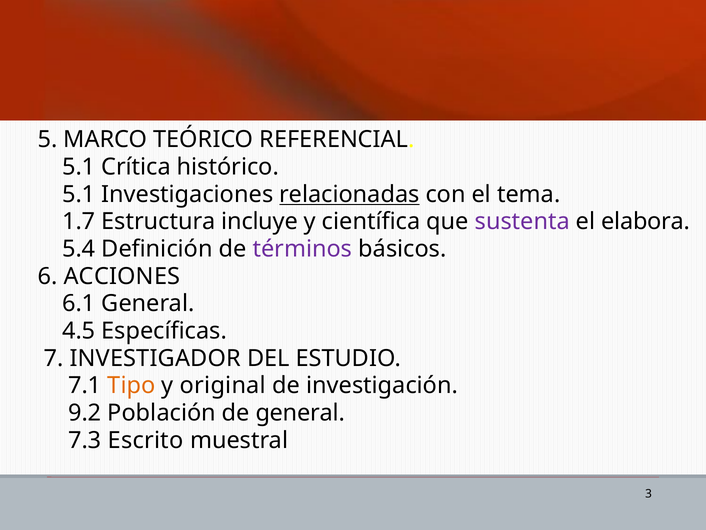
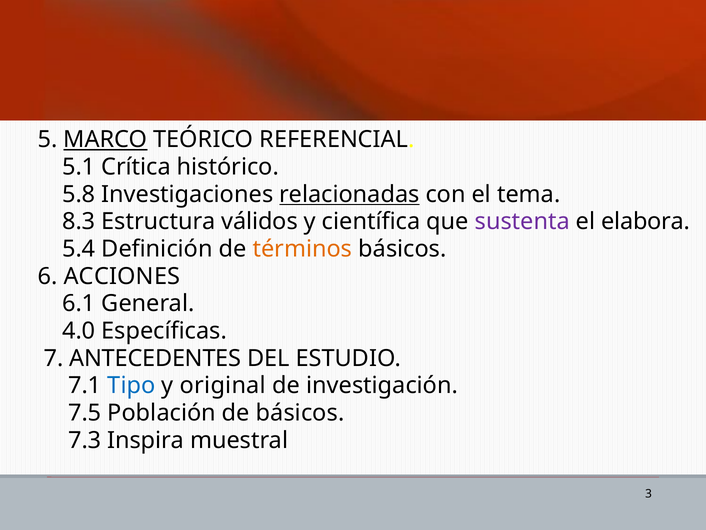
MARCO underline: none -> present (105, 140)
5.1: 5.1 -> 5.8 (79, 194)
1.7: 1.7 -> 8.3 (79, 221)
incluye: incluye -> válidos (260, 221)
términos colour: purple -> orange (302, 249)
4.5: 4.5 -> 4.0 (79, 331)
INVESTIGADOR: INVESTIGADOR -> ANTECEDENTES (155, 358)
Tipo colour: orange -> blue (131, 385)
9.2: 9.2 -> 7.5 (85, 413)
de general: general -> básicos (300, 413)
Escrito: Escrito -> Inspira (146, 440)
